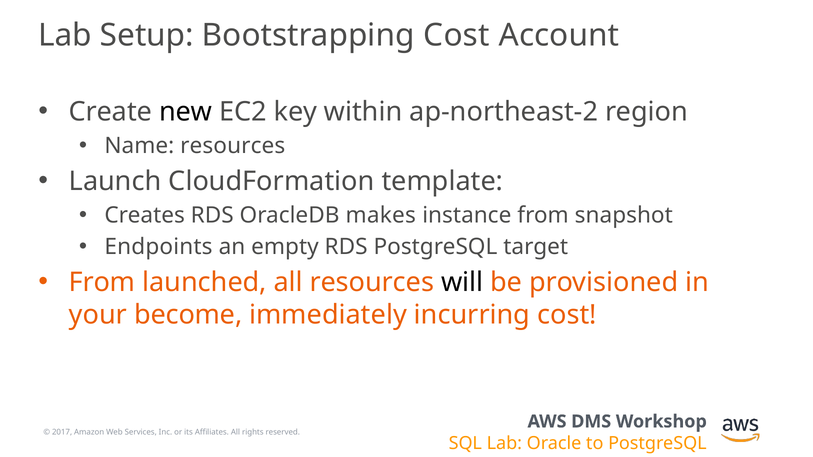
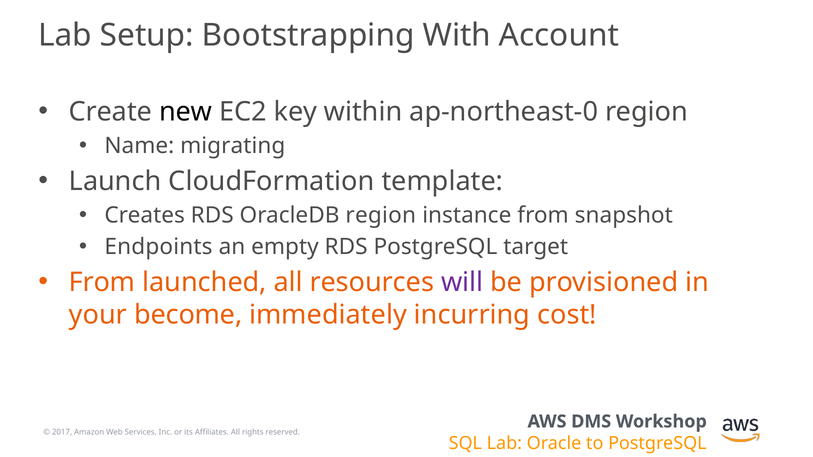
Bootstrapping Cost: Cost -> With (457, 35)
ap-northeast-2: ap-northeast-2 -> ap-northeast-0 (504, 112)
Name resources: resources -> migrating (233, 146)
OracleDB makes: makes -> region (381, 216)
will colour: black -> purple (462, 283)
